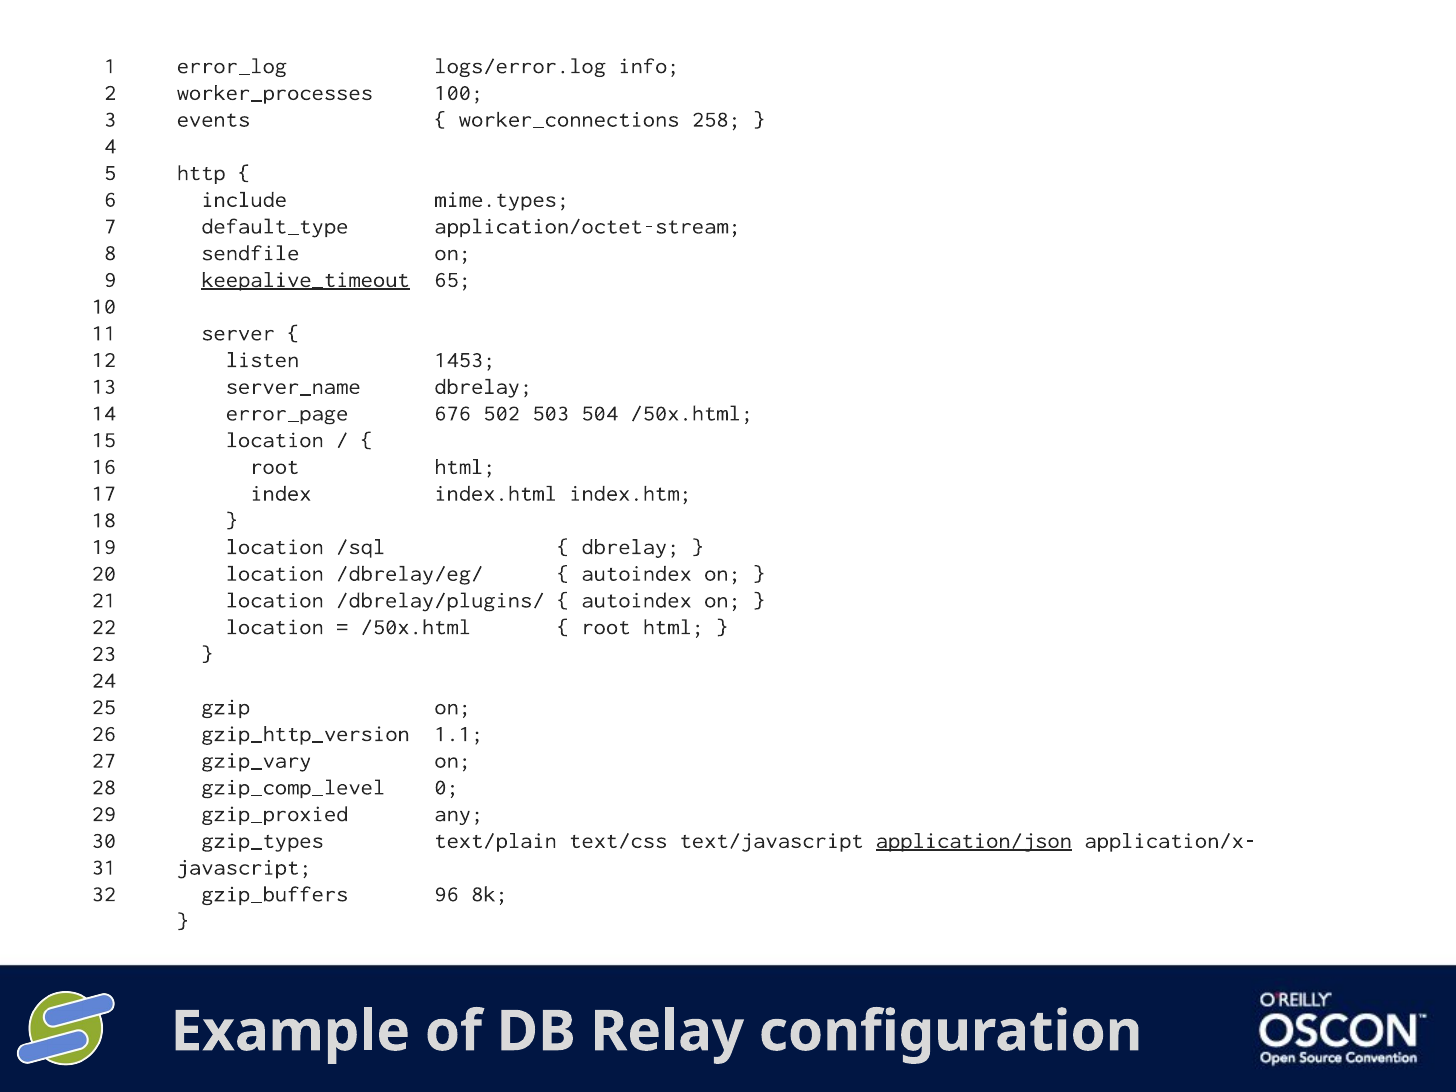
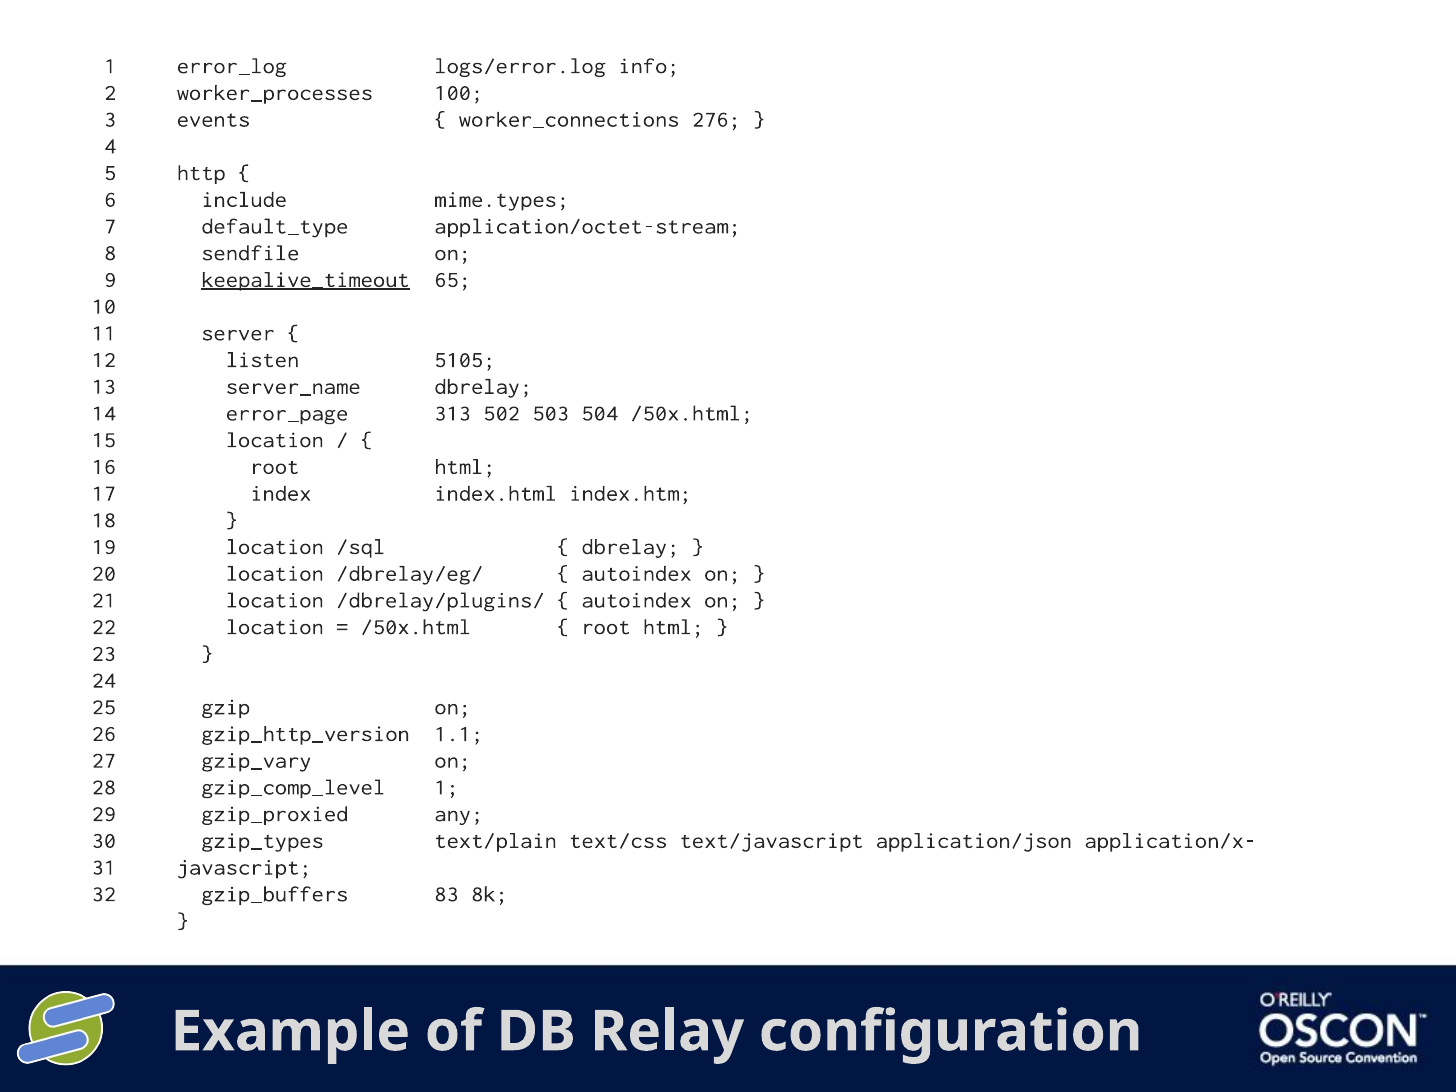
258: 258 -> 276 (716, 119)
1453: 1453 -> 5105 (465, 360)
676: 676 -> 313 (453, 413)
gzip_comp_level 0: 0 -> 1 (447, 787)
application/json underline: present -> none (974, 841)
96: 96 -> 83 (447, 894)
